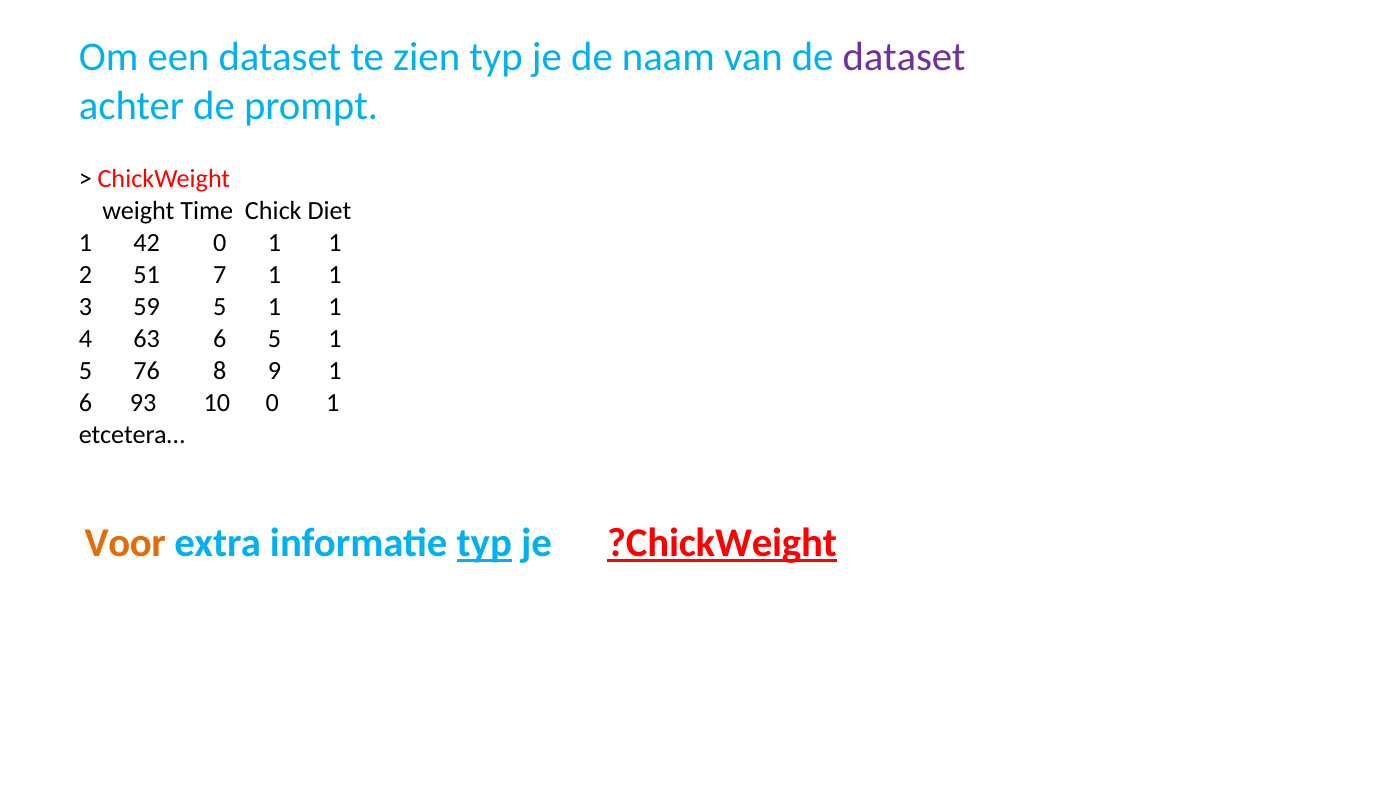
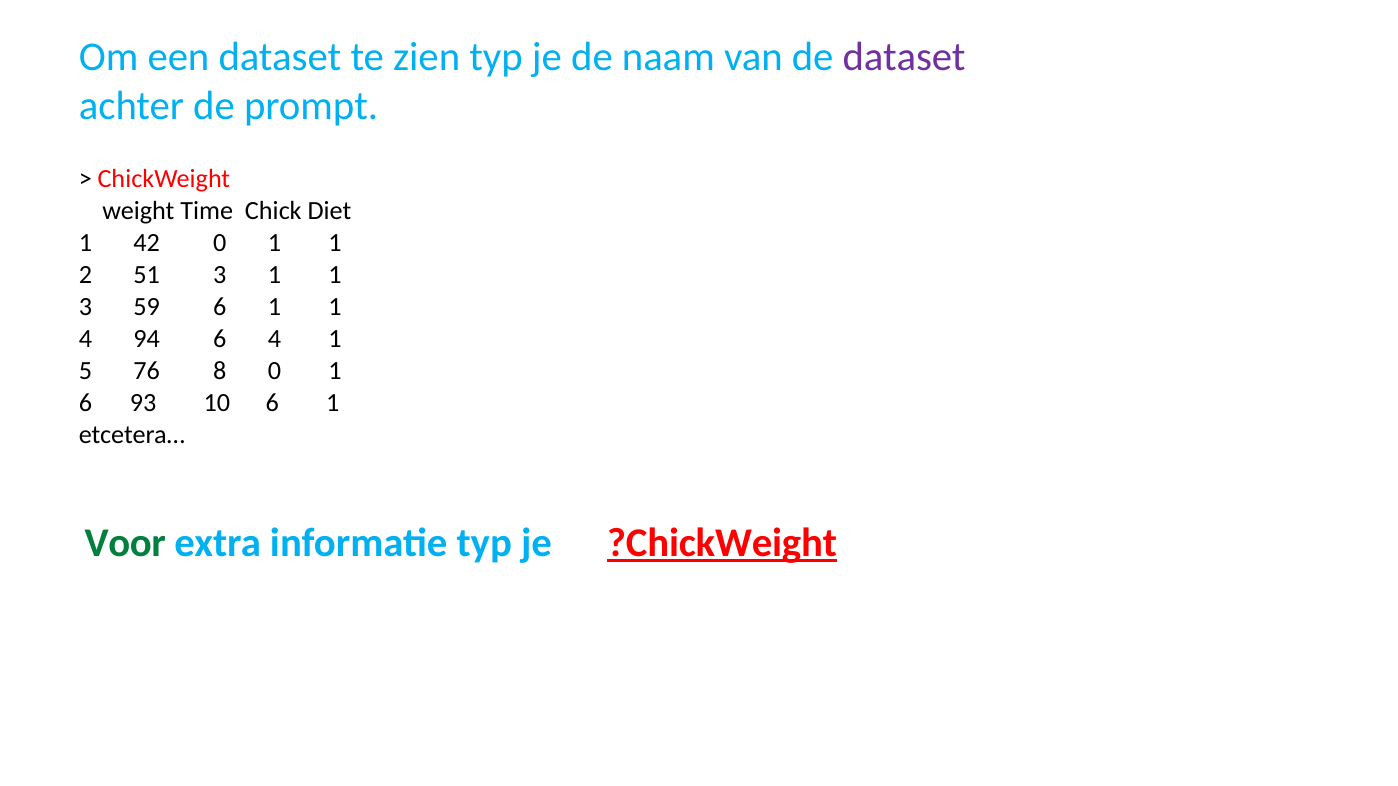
51 7: 7 -> 3 (220, 275)
59 5: 5 -> 6 (220, 307)
63: 63 -> 94 (147, 339)
6 5: 5 -> 4 (274, 339)
8 9: 9 -> 0 (274, 371)
10 0: 0 -> 6 (272, 403)
Voor colour: orange -> green (125, 543)
typ underline: present -> none (484, 543)
